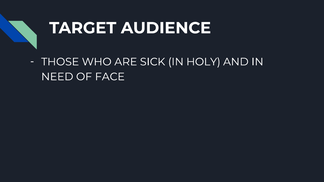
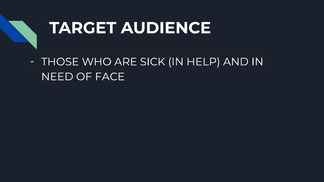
HOLY: HOLY -> HELP (203, 62)
